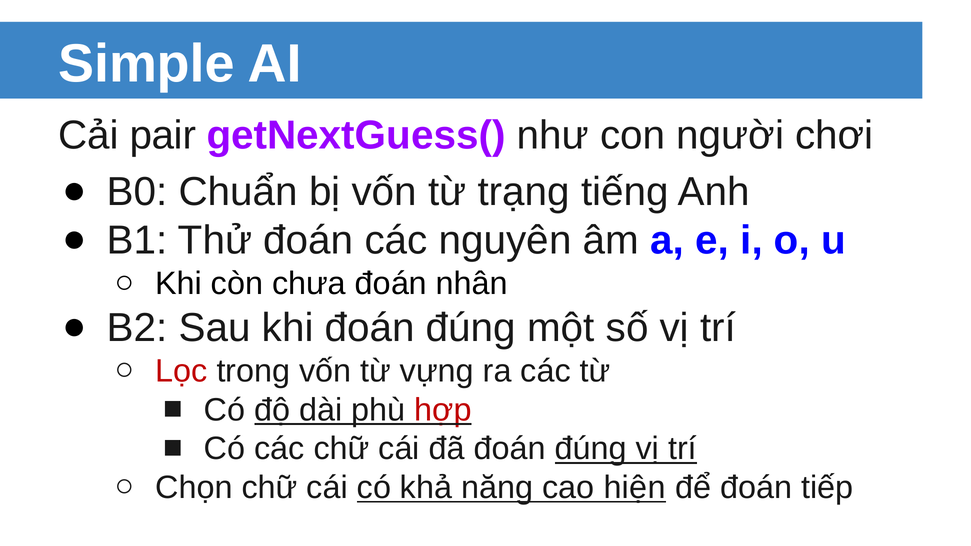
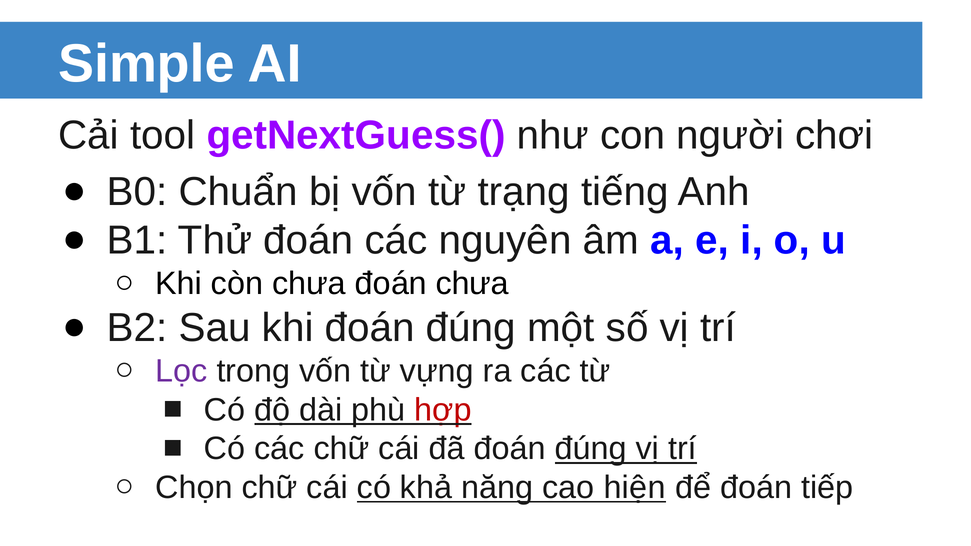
pair: pair -> tool (163, 135)
đoán nhân: nhân -> chưa (472, 284)
Lọc colour: red -> purple (181, 371)
